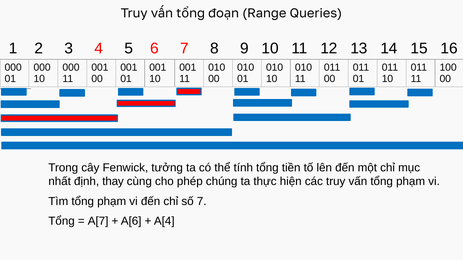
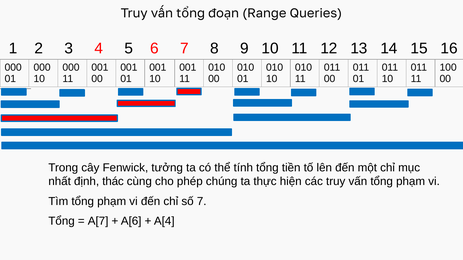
thay: thay -> thác (113, 182)
